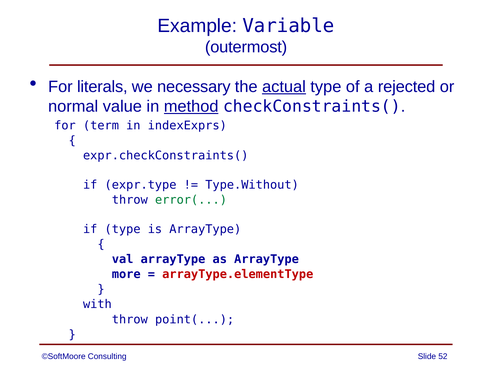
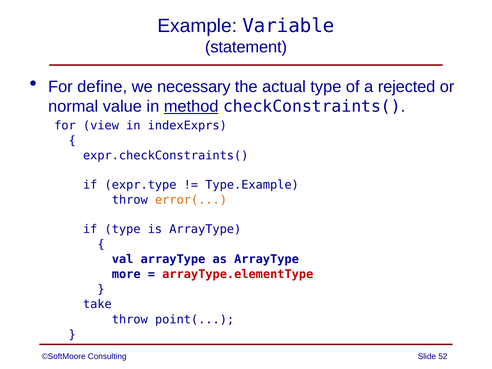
outermost: outermost -> statement (246, 47)
literals: literals -> define (102, 87)
actual underline: present -> none (284, 87)
term: term -> view (101, 126)
Type.Without: Type.Without -> Type.Example (252, 185)
error( colour: green -> orange (191, 200)
with: with -> take (97, 304)
